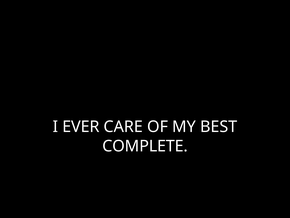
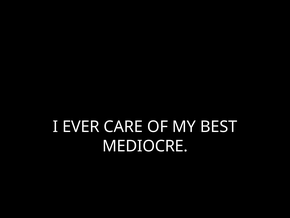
COMPLETE: COMPLETE -> MEDIOCRE (145, 146)
